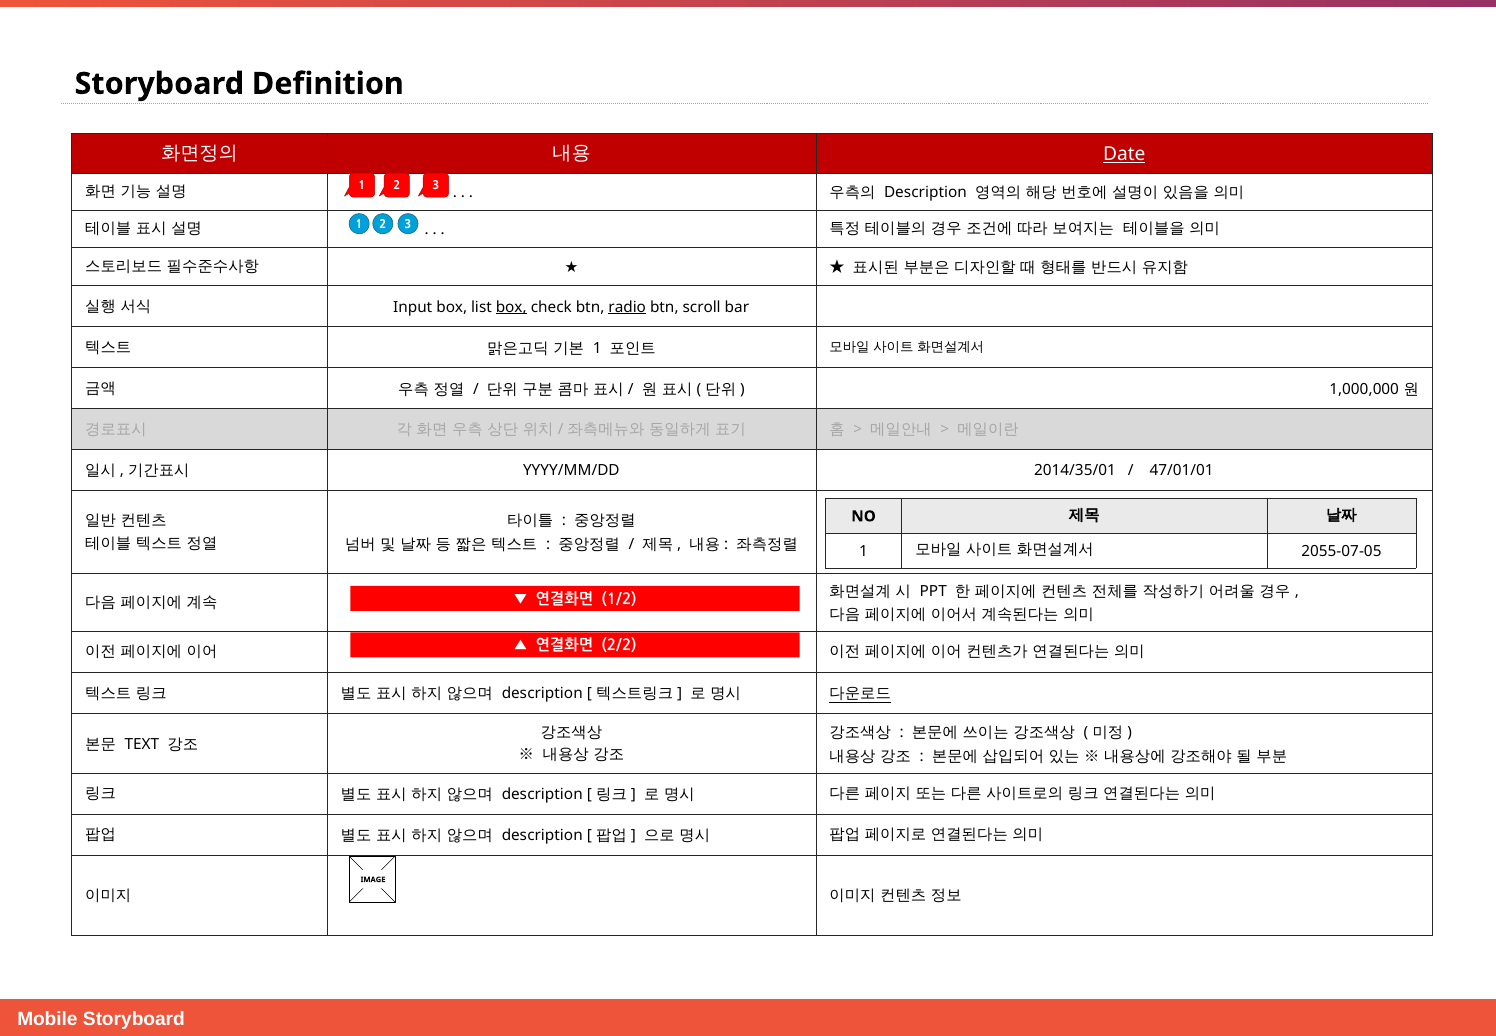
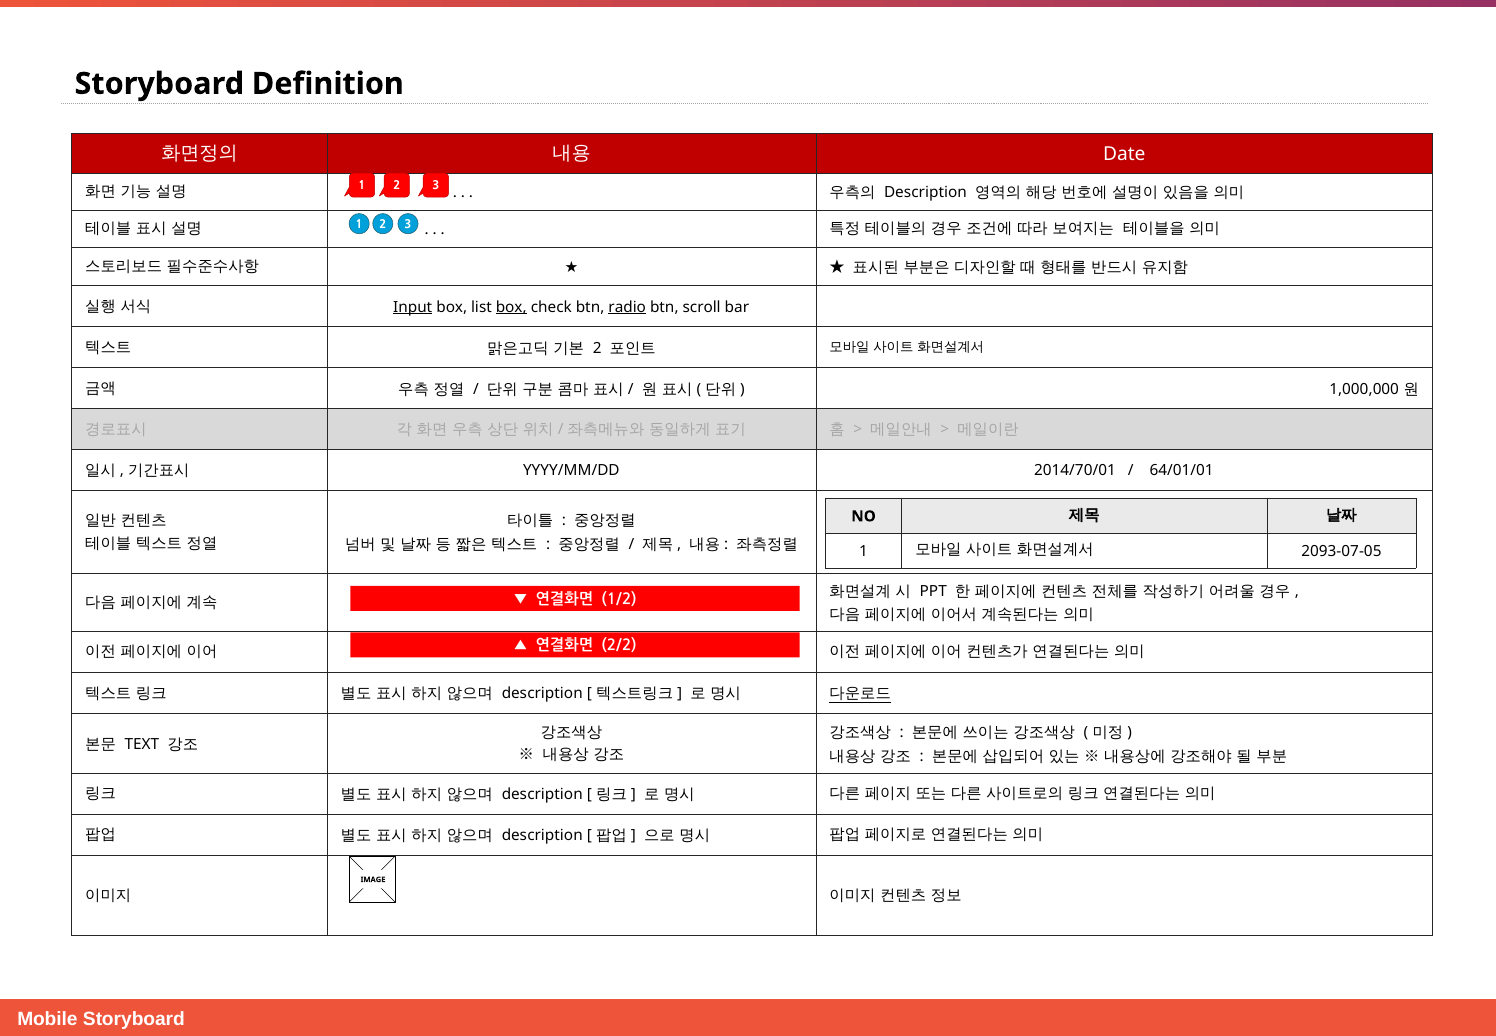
Date underline: present -> none (1124, 154)
Input underline: none -> present (413, 307)
1: 1 -> 2 (597, 348)
2014/35/01: 2014/35/01 -> 2014/70/01 (1075, 471)
47/01/01: 47/01/01 -> 64/01/01 (1182, 471)
2055-07-05: 2055-07-05 -> 2093-07-05 (1341, 551)
